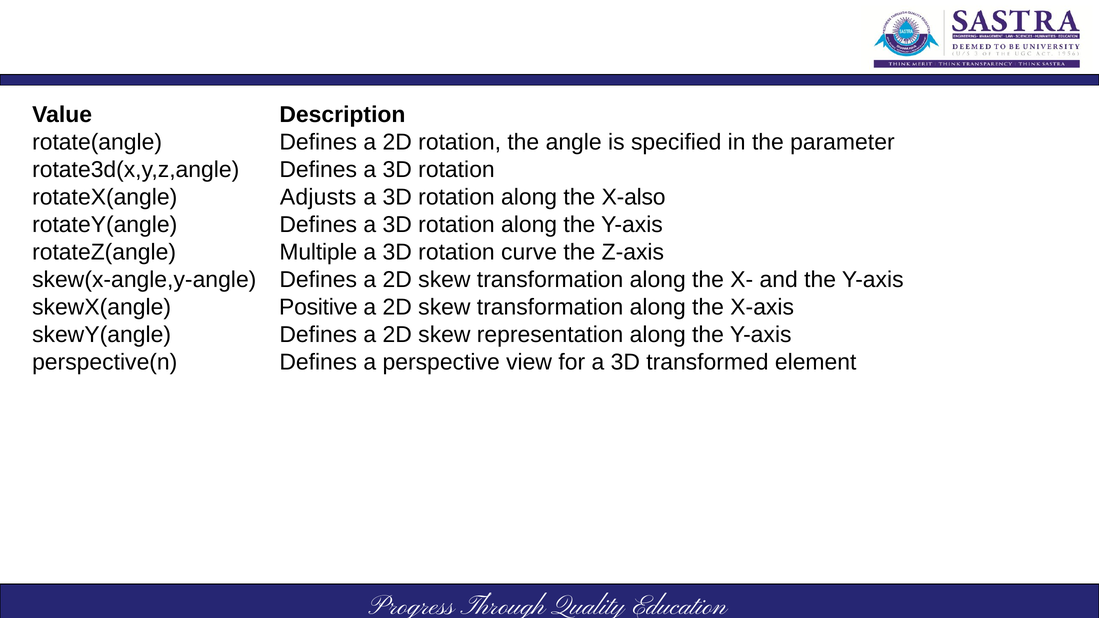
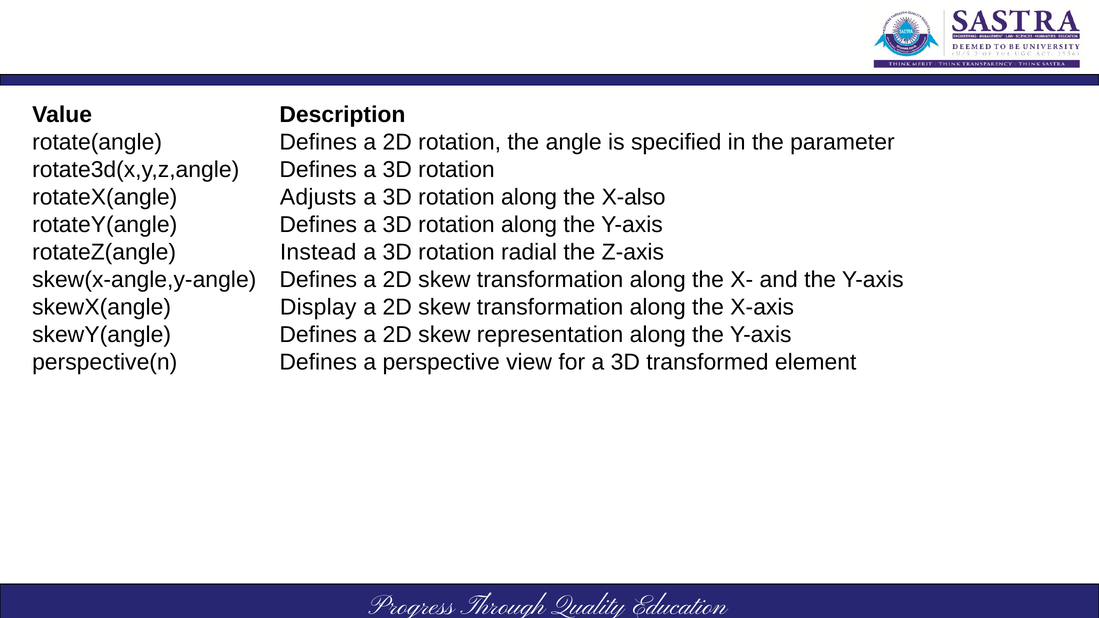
Multiple: Multiple -> Instead (318, 252)
curve: curve -> radial (529, 252)
Positive: Positive -> Display (318, 307)
